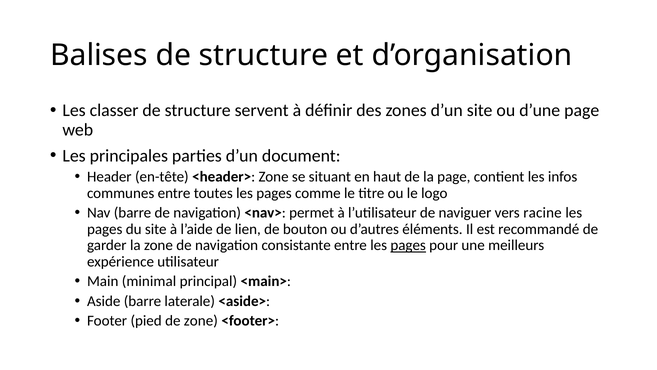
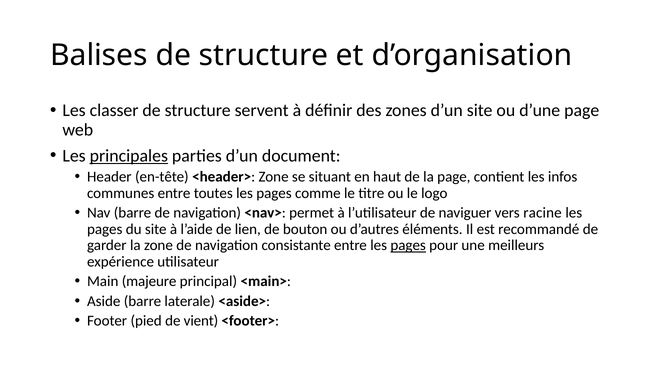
principales underline: none -> present (129, 156)
minimal: minimal -> majeure (149, 281)
de zone: zone -> vient (201, 320)
